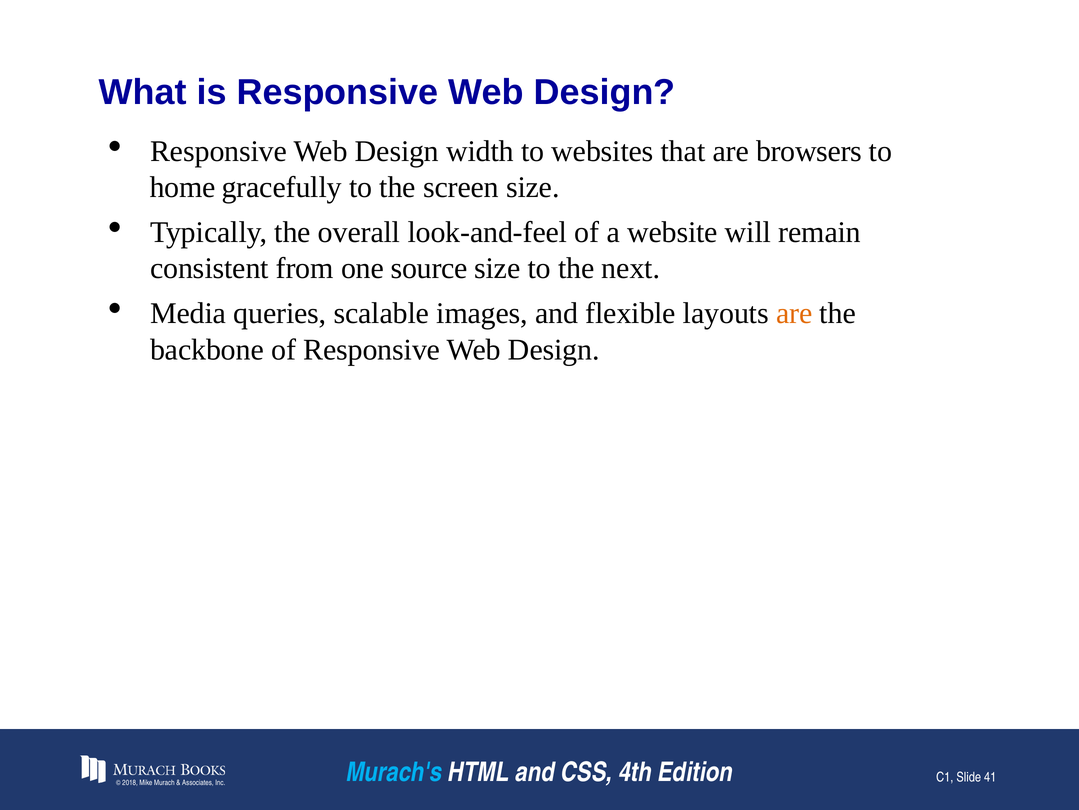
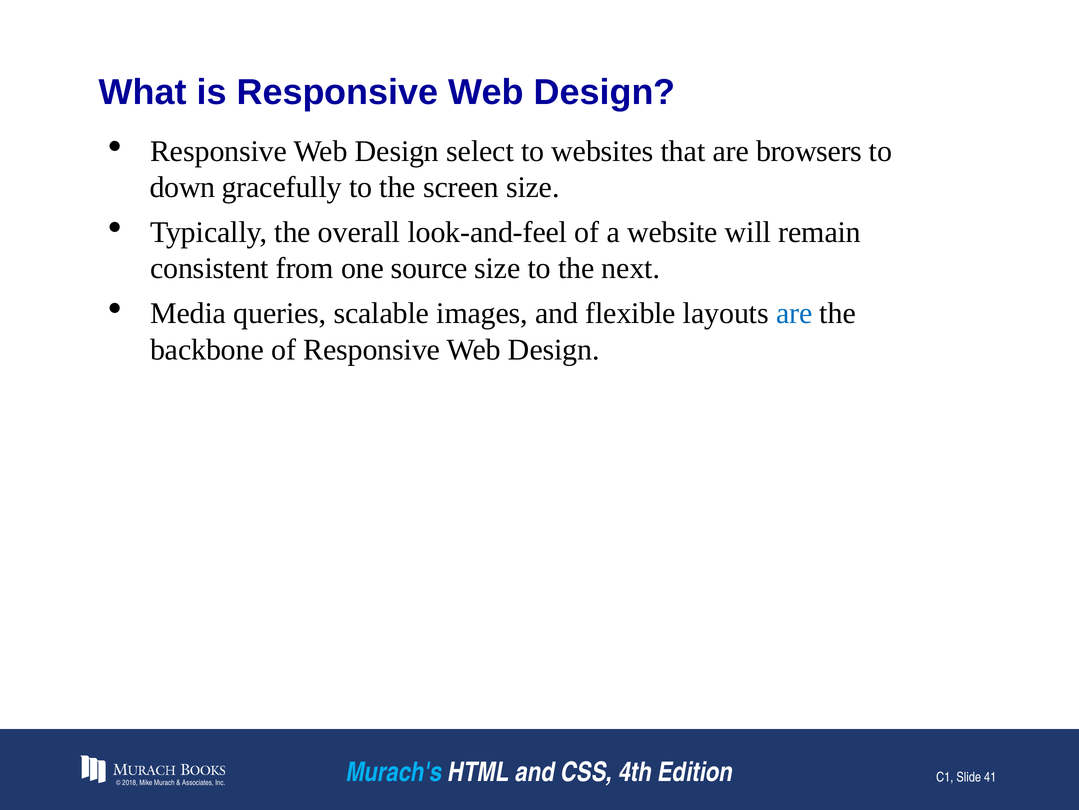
width: width -> select (480, 151)
home: home -> down (182, 187)
are colour: orange -> blue (794, 313)
